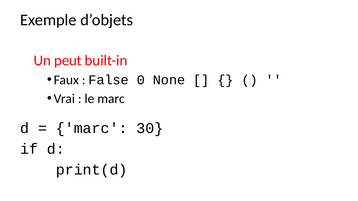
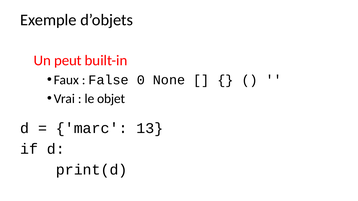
le marc: marc -> objet (111, 99)
30: 30 -> 13 (150, 128)
